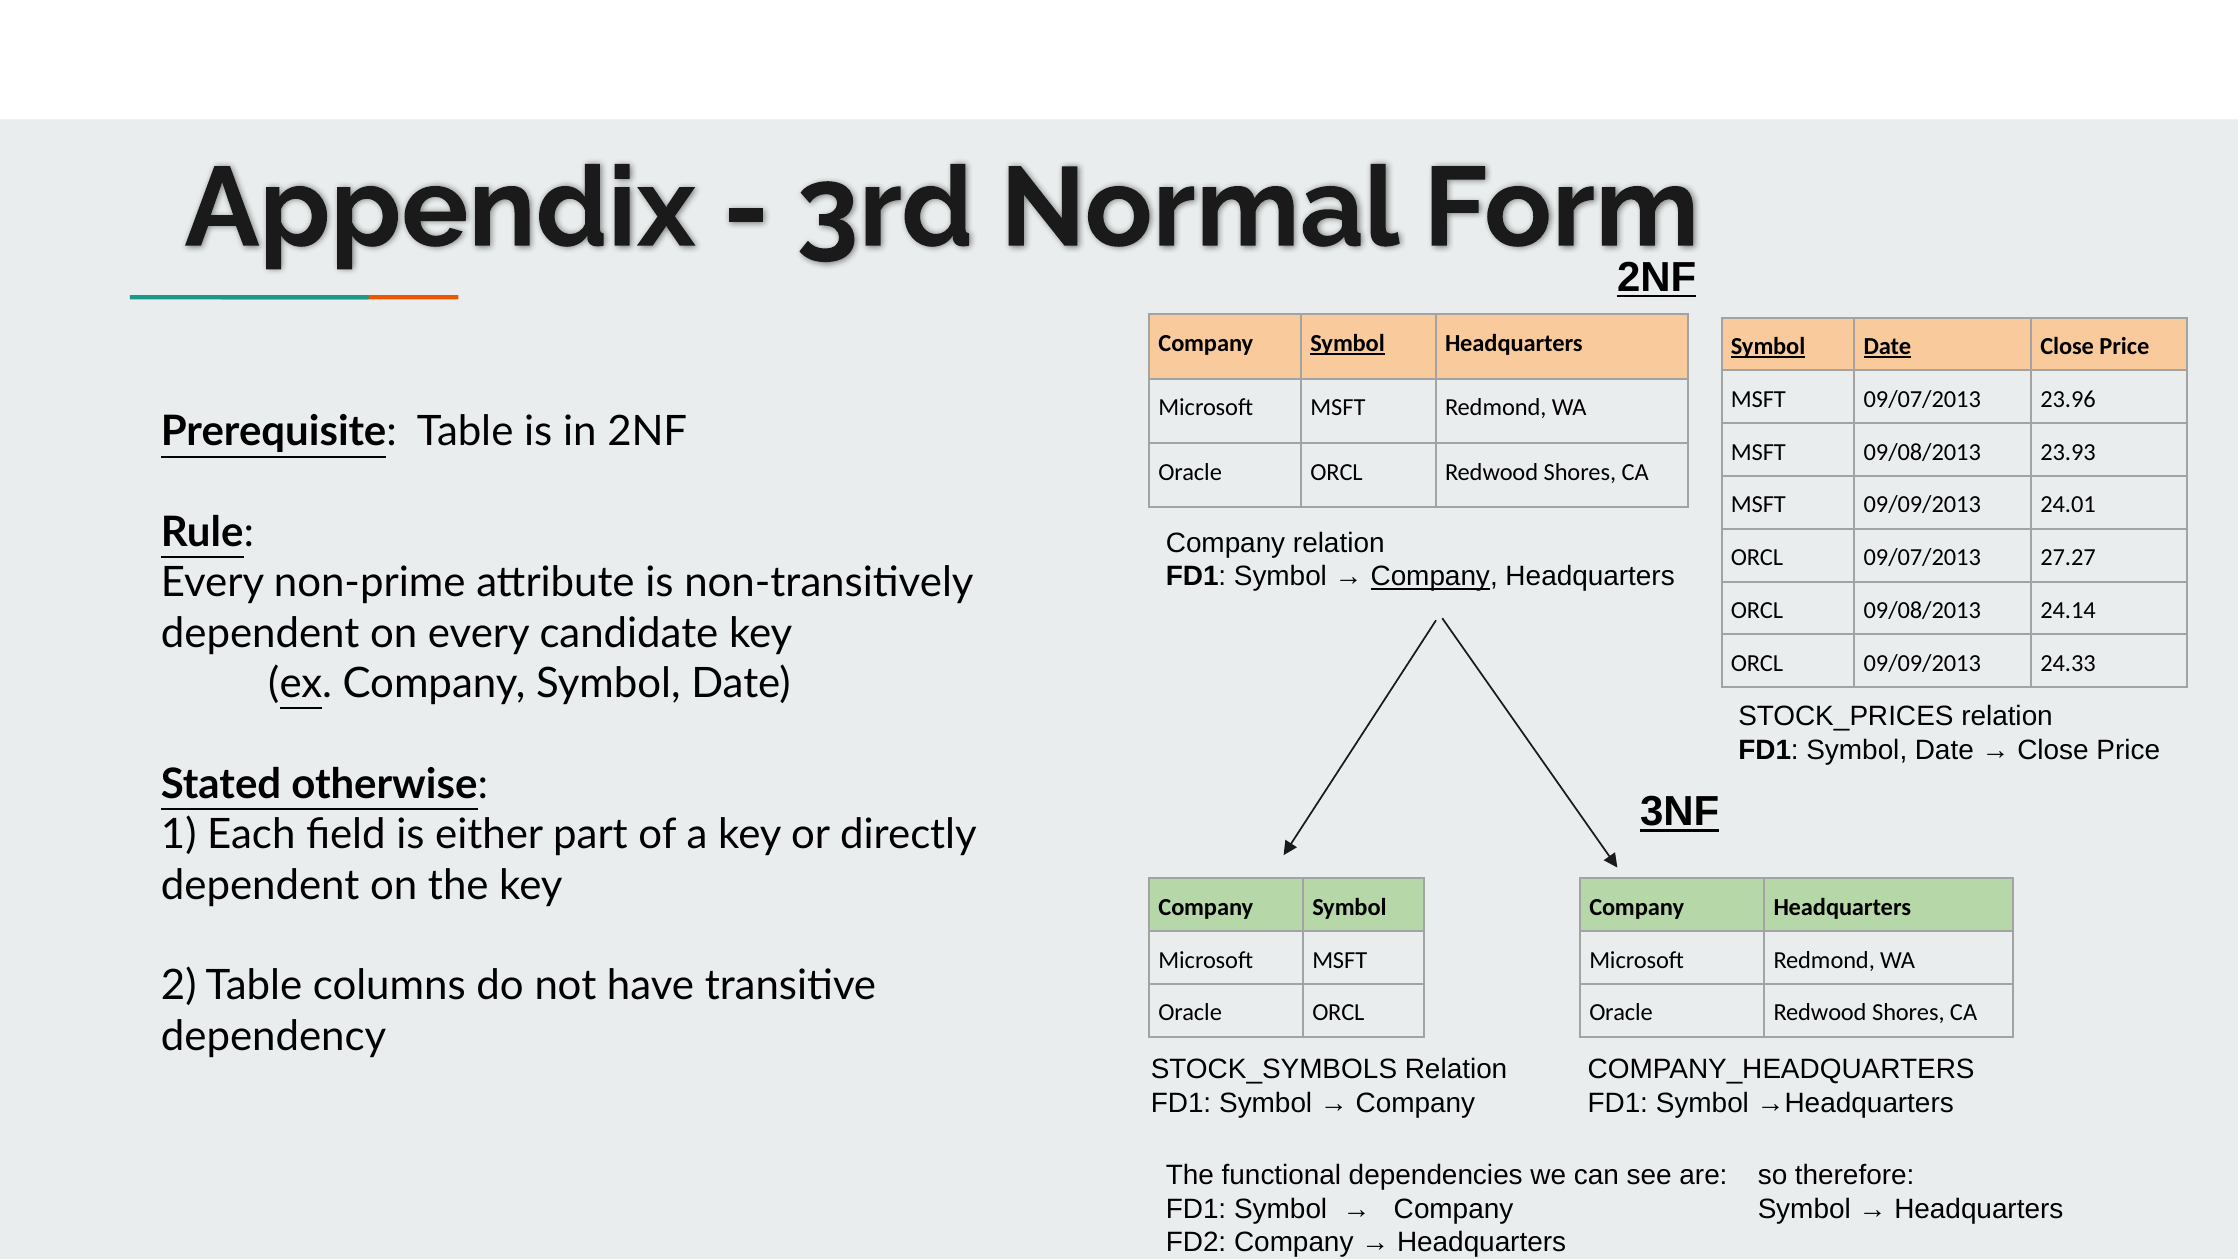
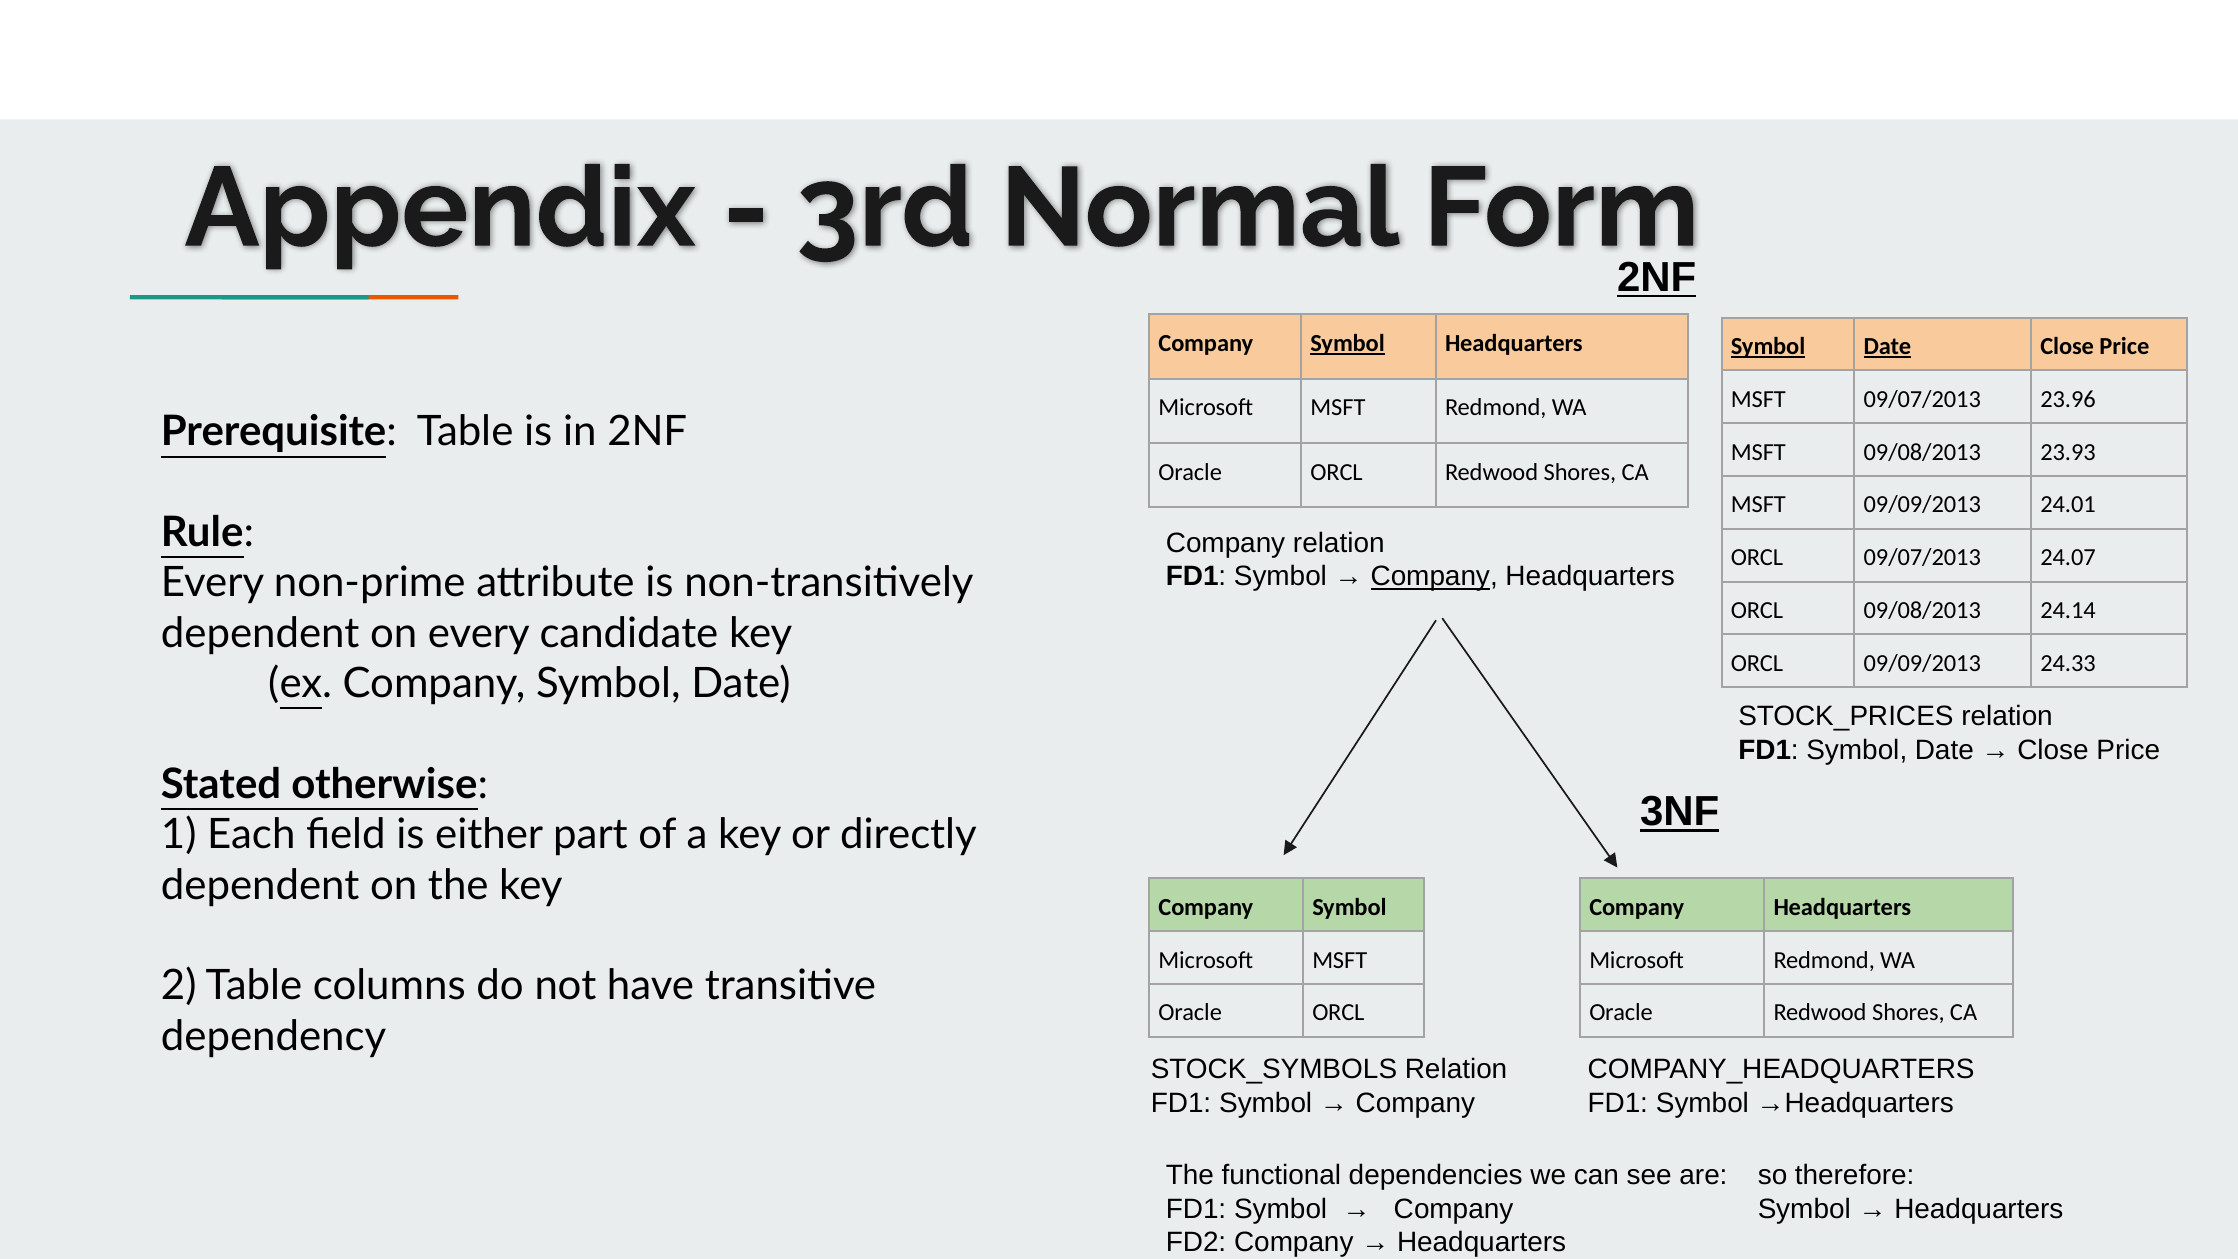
27.27: 27.27 -> 24.07 (2068, 558)
